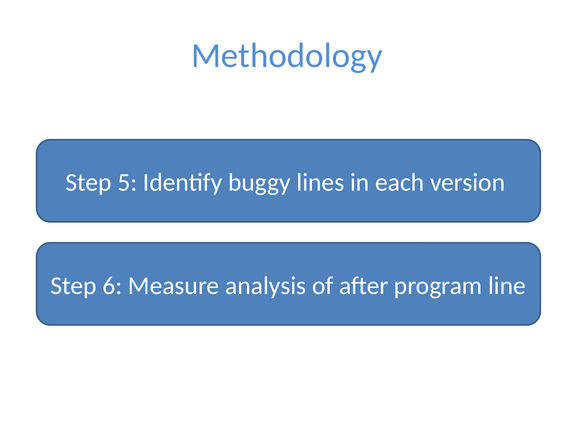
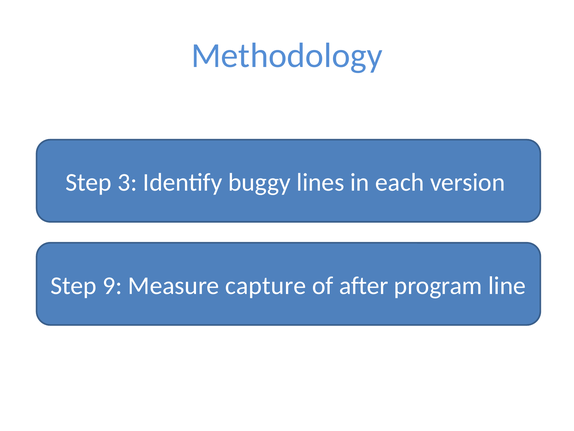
5: 5 -> 3 (127, 182)
6: 6 -> 9 (112, 285)
analysis: analysis -> capture (266, 285)
